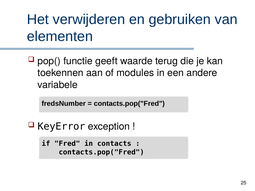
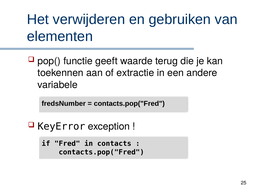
modules: modules -> extractie (135, 73)
